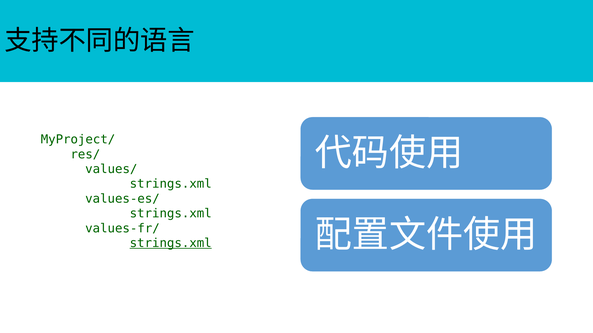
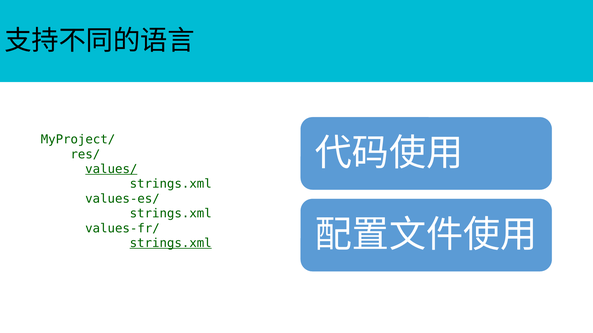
values/ underline: none -> present (111, 169)
